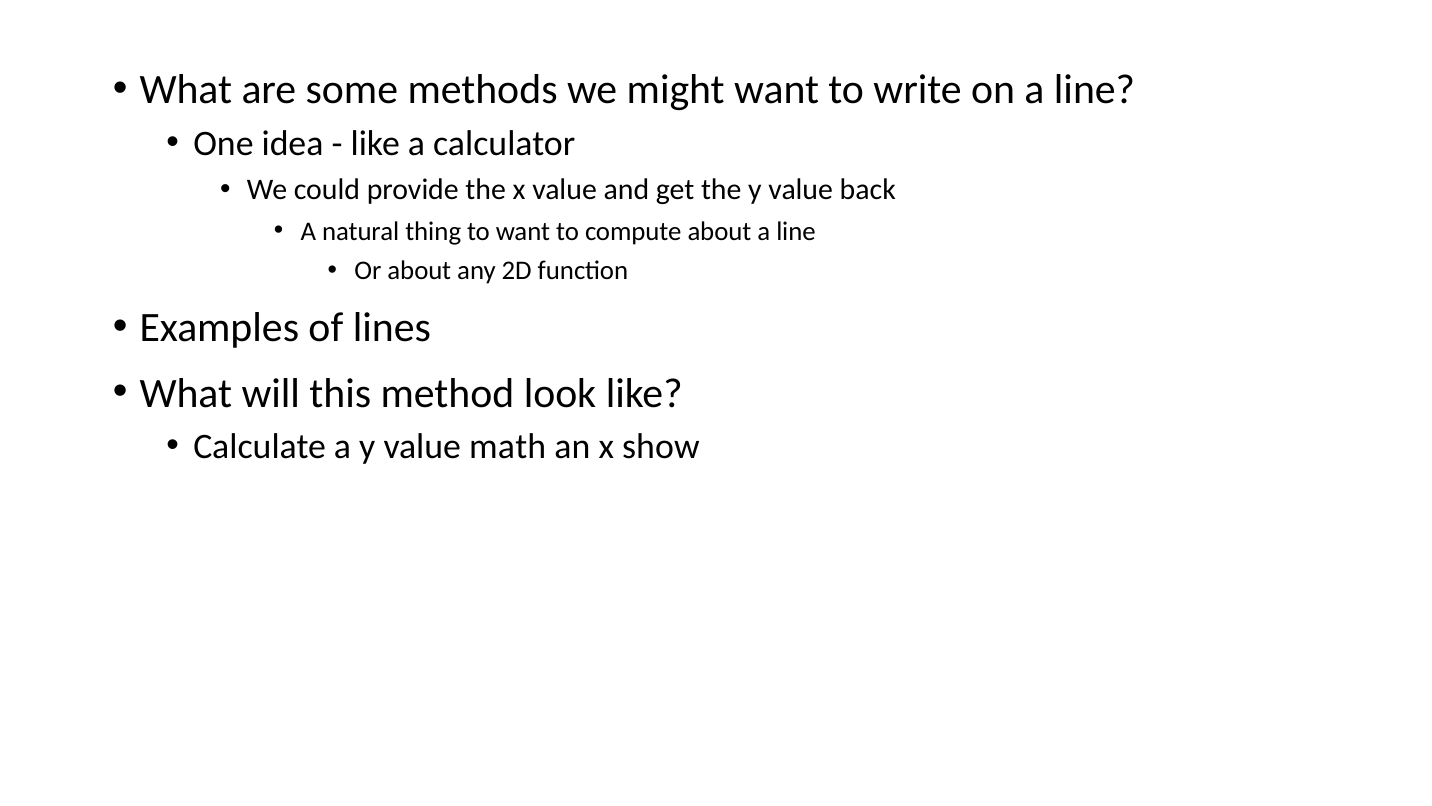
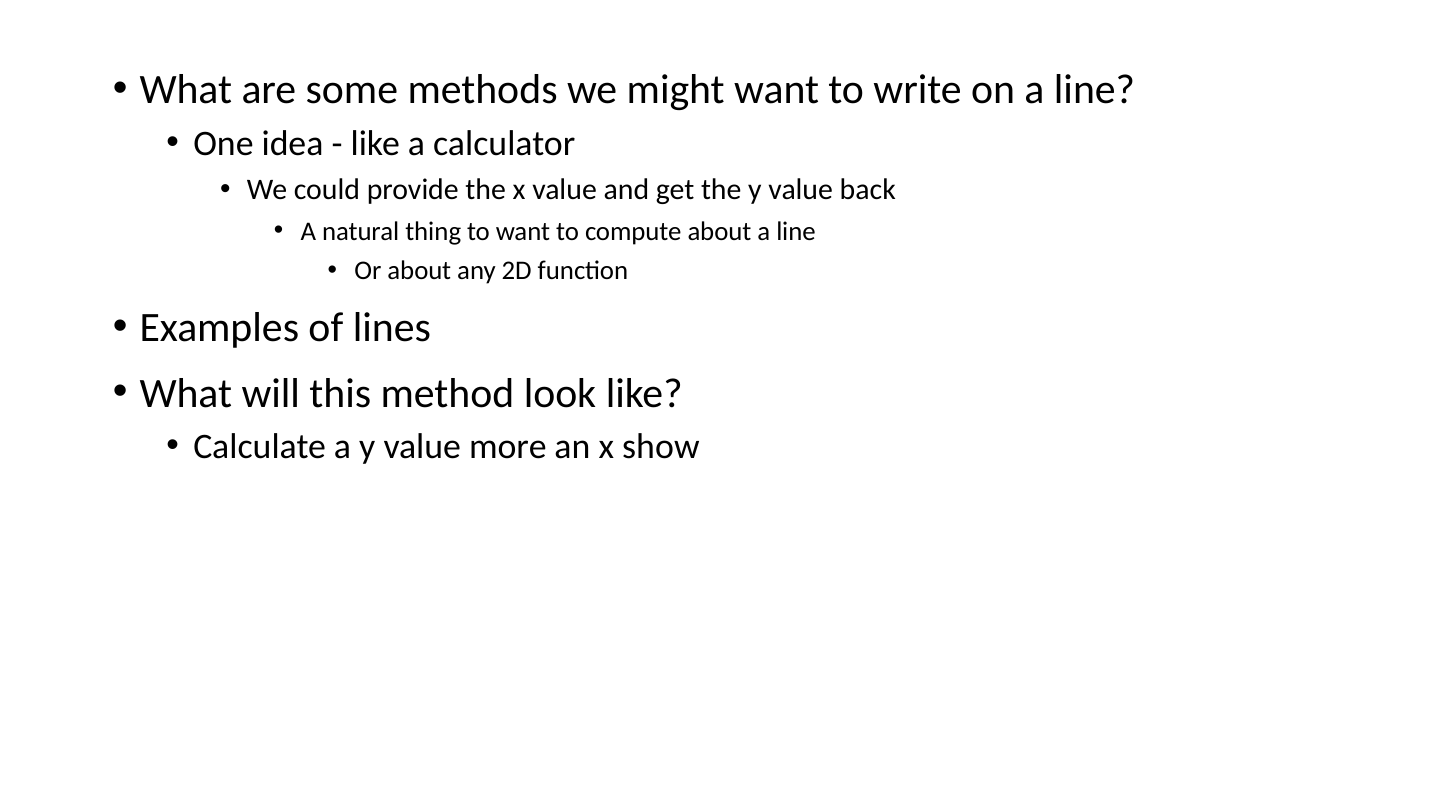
math: math -> more (508, 447)
